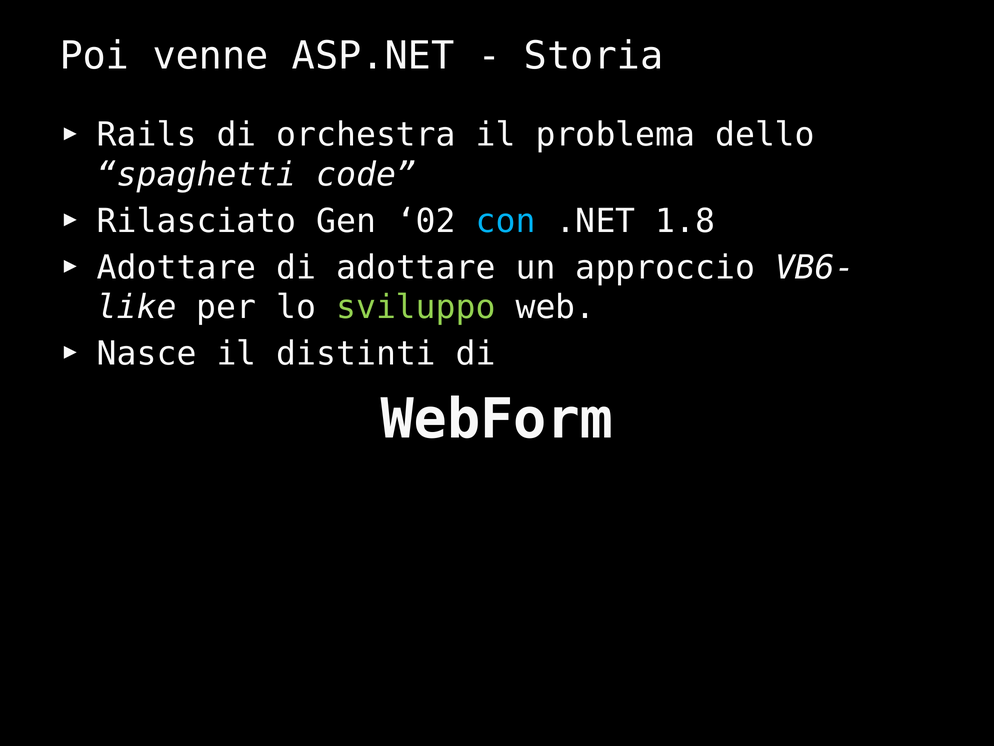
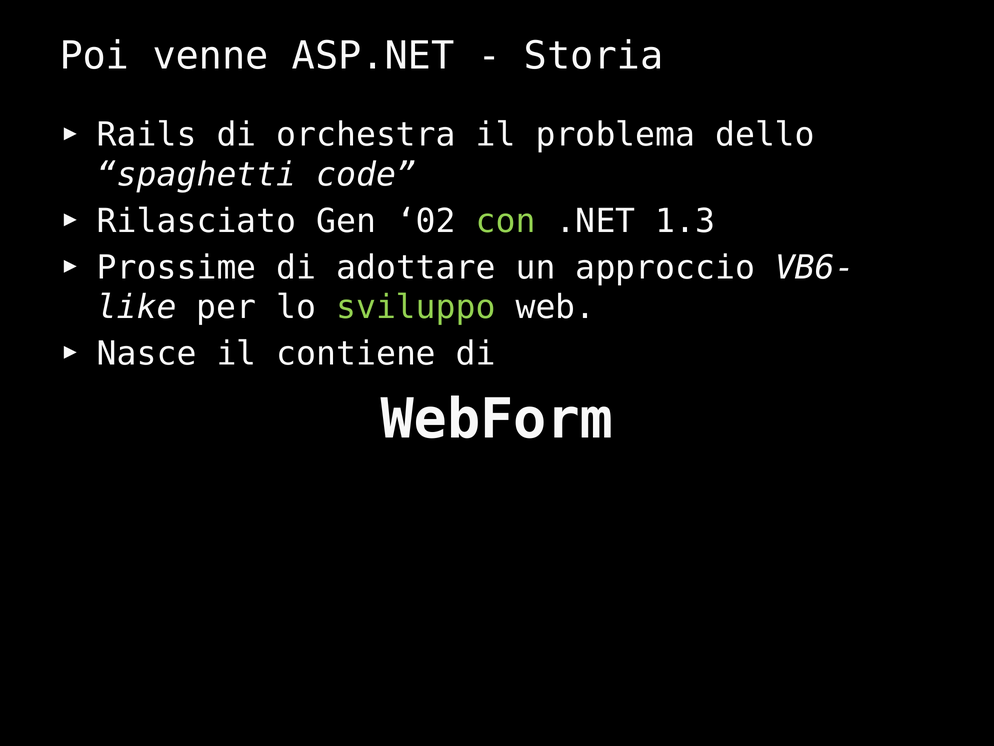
con colour: light blue -> light green (506, 221)
1.8: 1.8 -> 1.3 (685, 221)
Adottare: Adottare -> Prossime (177, 267)
distinti: distinti -> contiene (356, 354)
